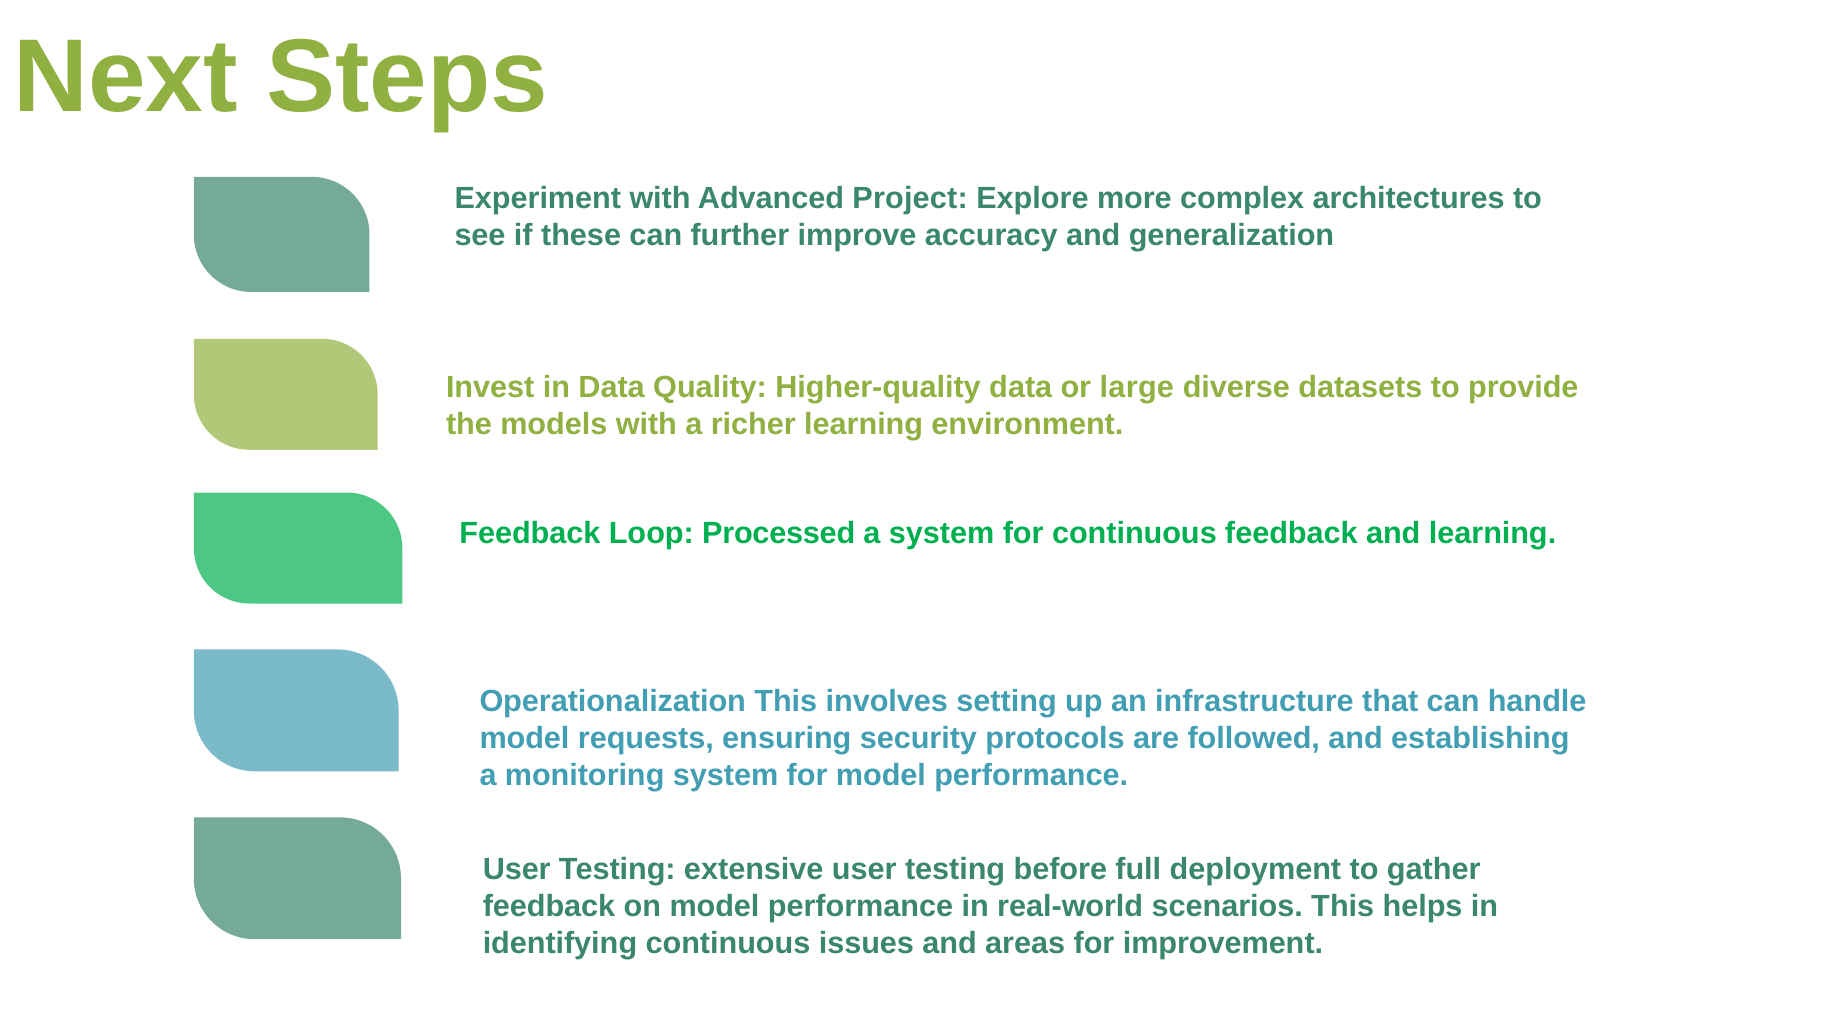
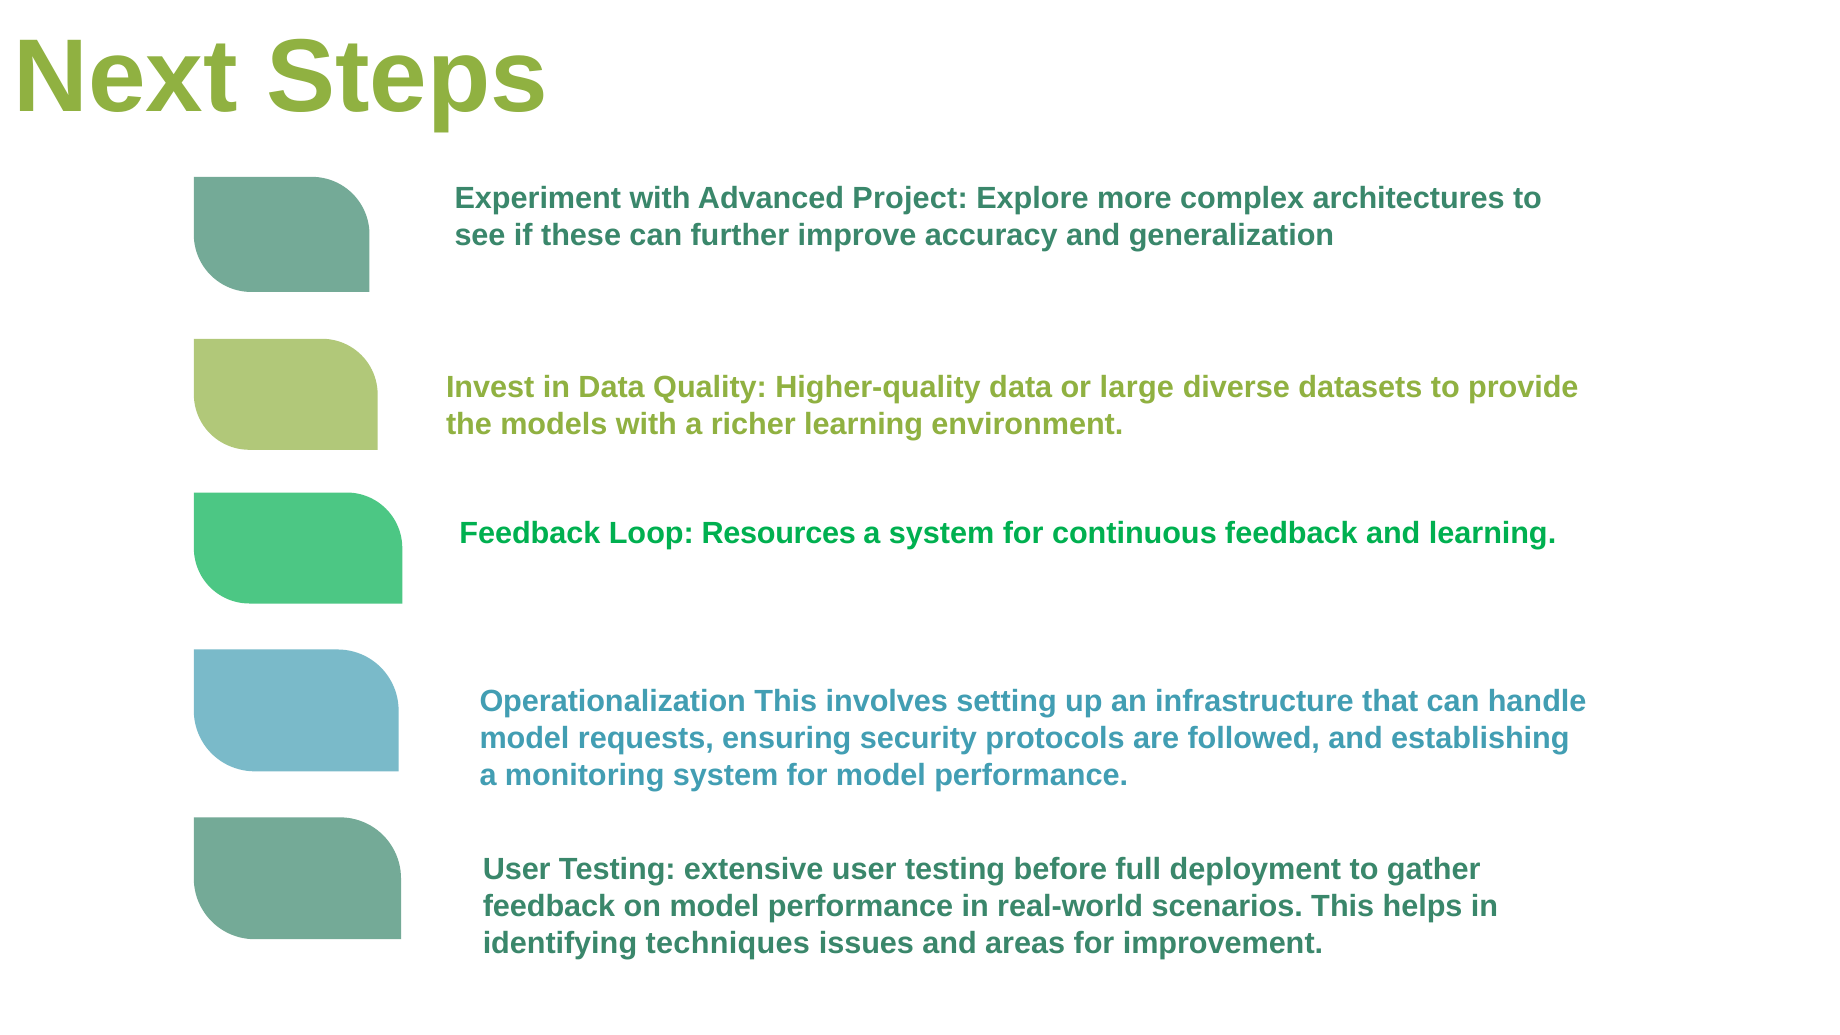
Processed: Processed -> Resources (779, 533)
identifying continuous: continuous -> techniques (728, 943)
